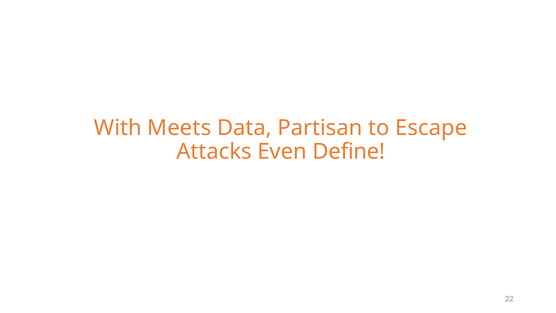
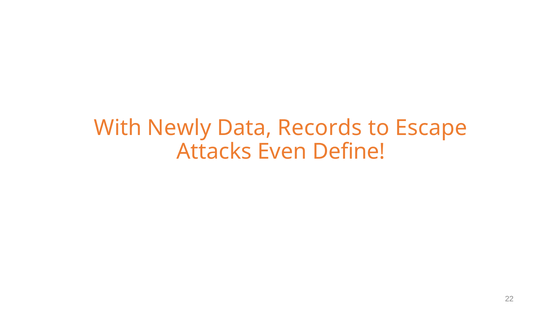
Meets: Meets -> Newly (179, 128)
Partisan: Partisan -> Records (320, 128)
